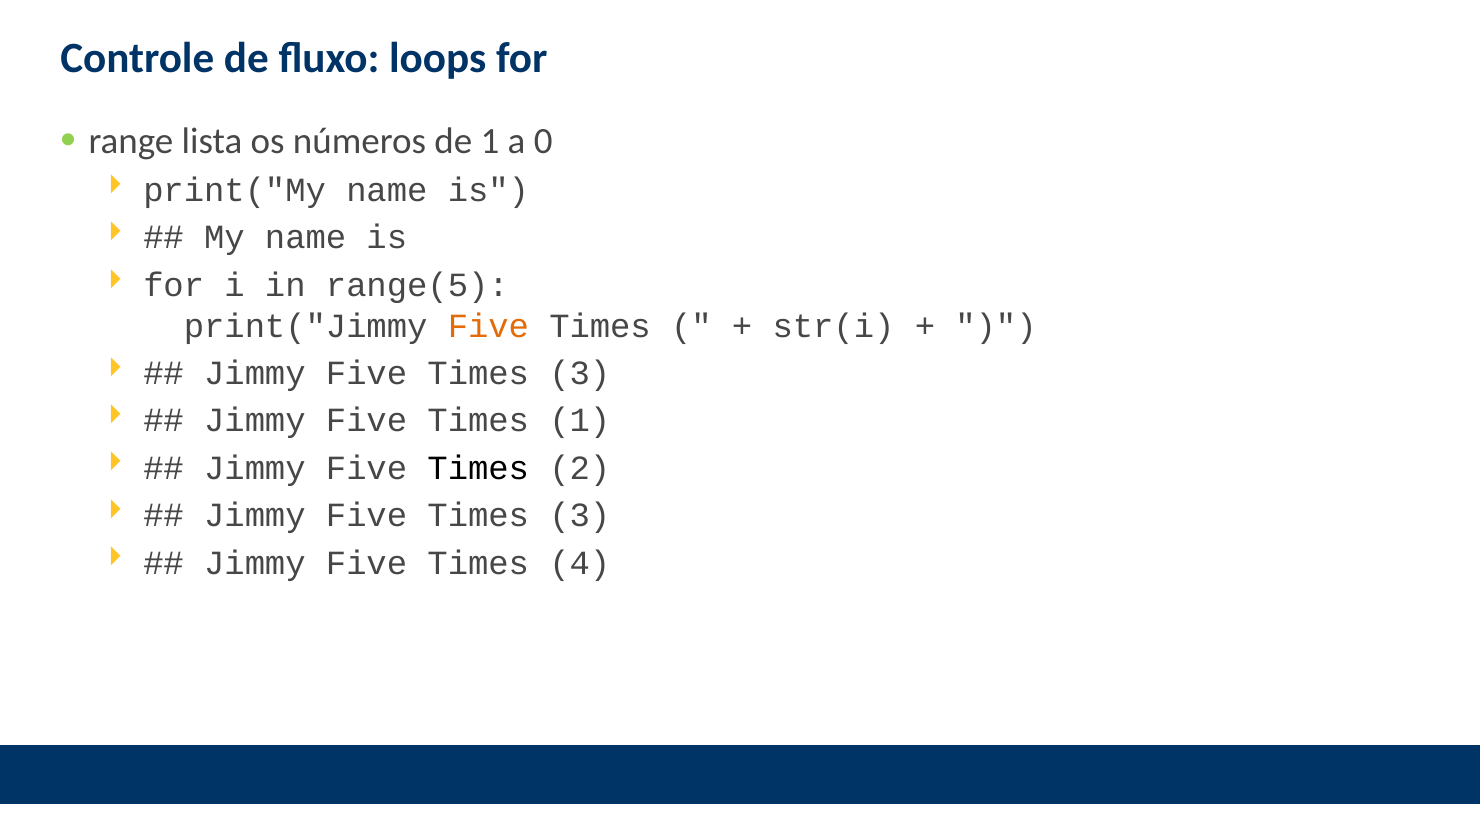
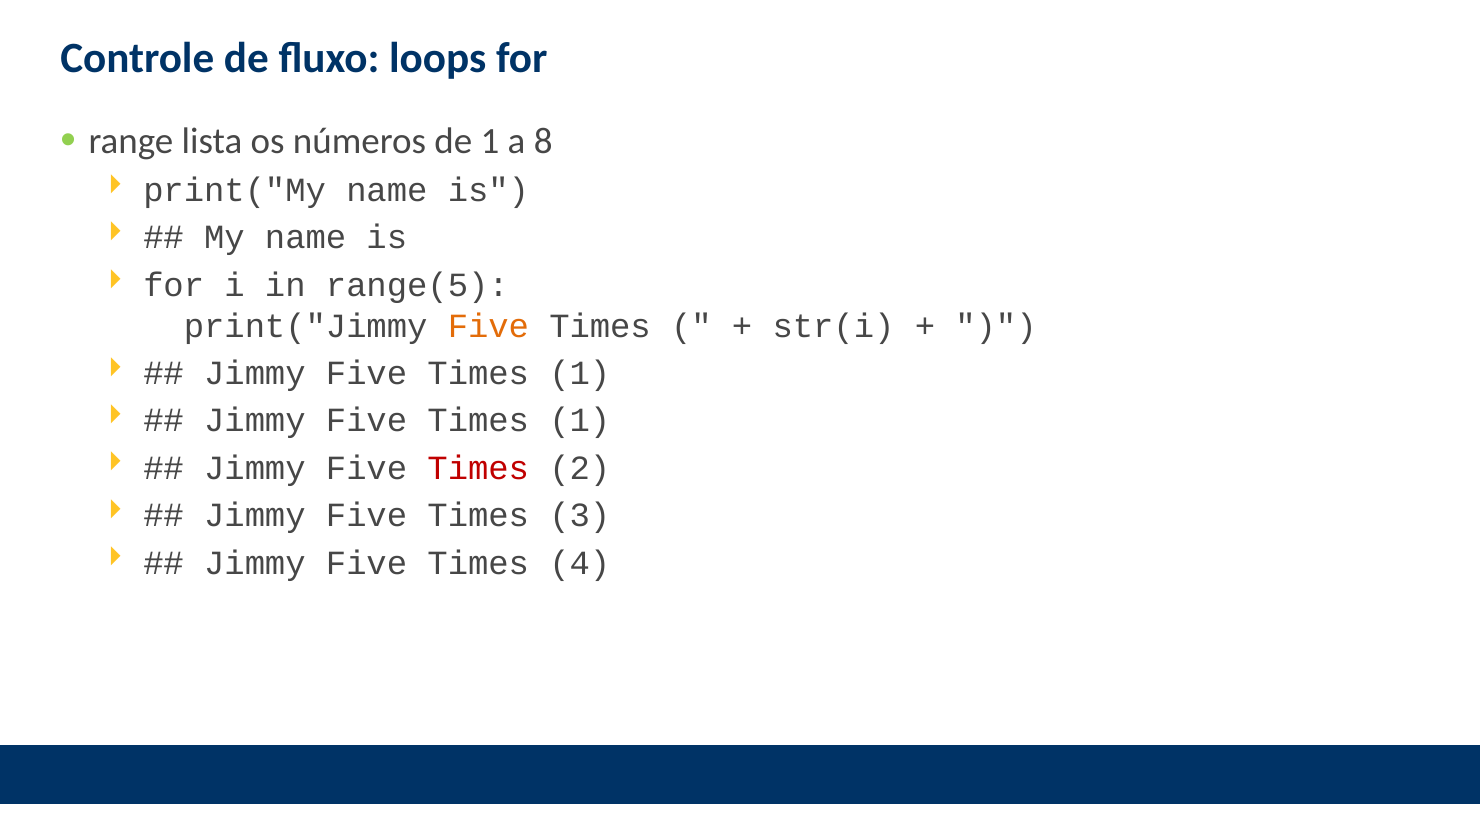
0: 0 -> 8 (543, 141)
3: 3 -> 1 (580, 374)
Times colour: black -> red (478, 468)
